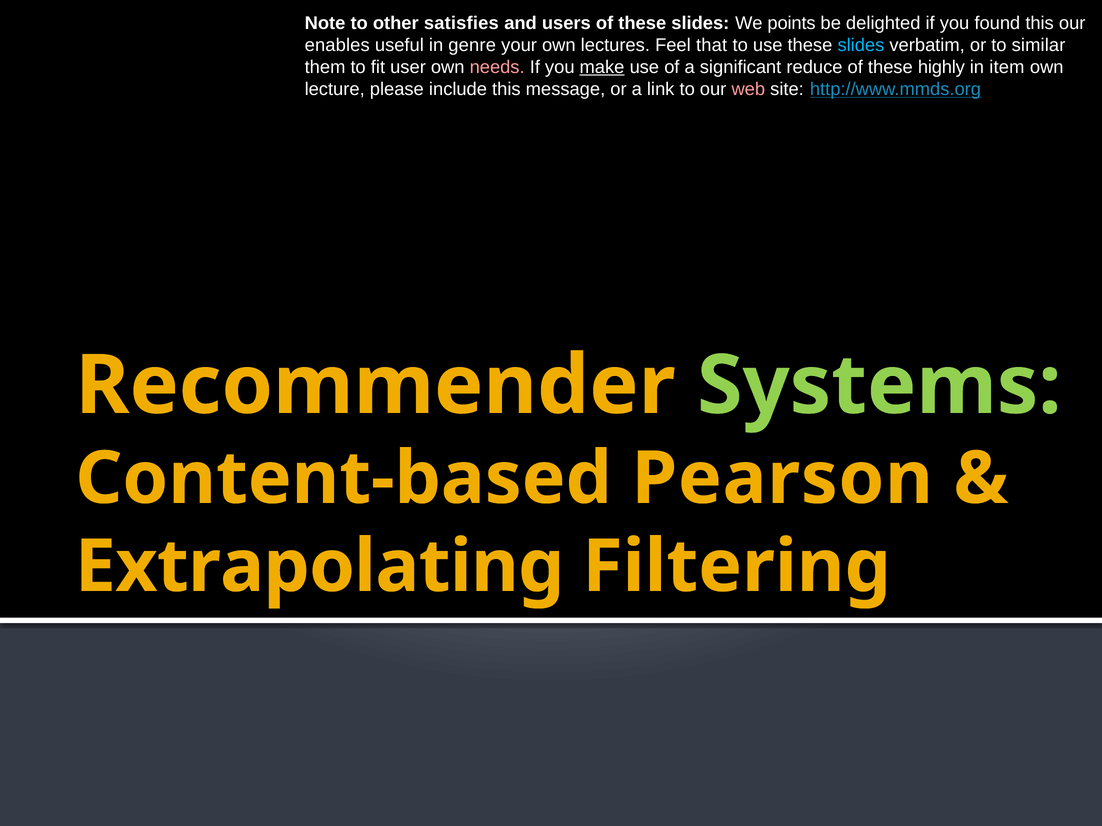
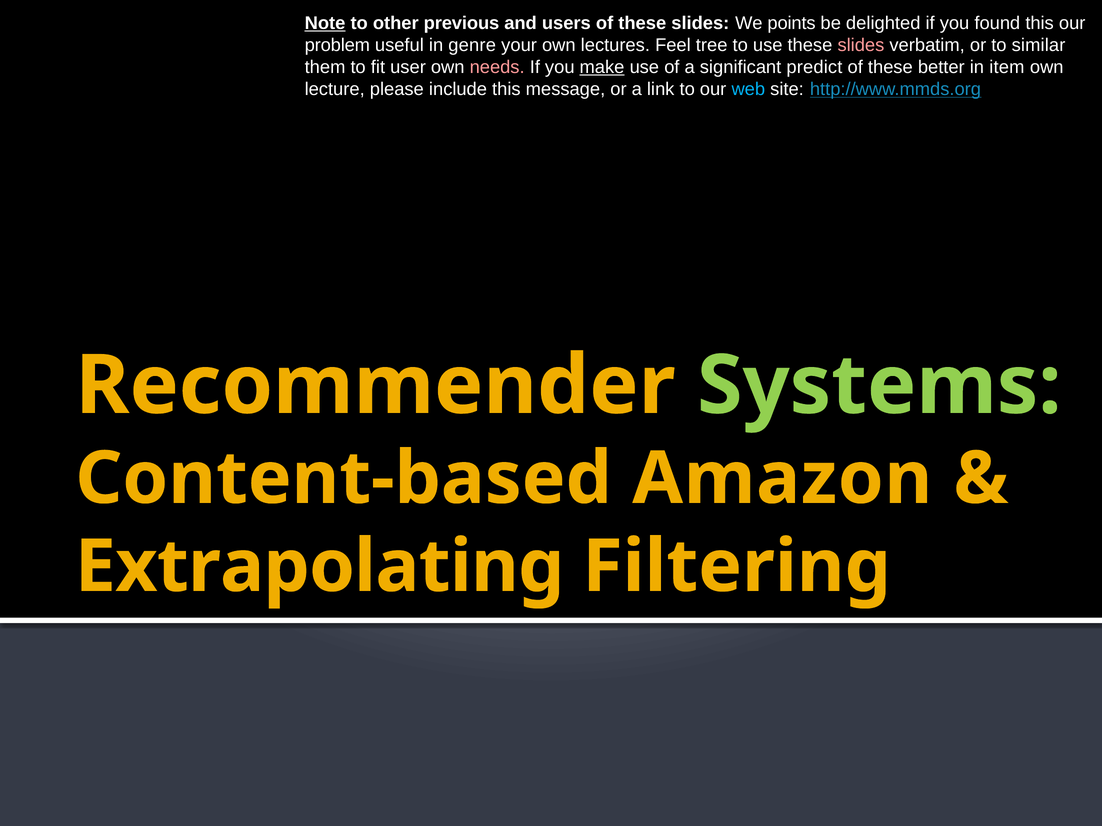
Note underline: none -> present (325, 23)
satisfies: satisfies -> previous (461, 23)
enables: enables -> problem (337, 45)
that: that -> tree (712, 45)
slides colour: light blue -> pink (861, 45)
reduce: reduce -> predict (814, 67)
highly: highly -> better (941, 67)
web colour: pink -> light blue (748, 89)
Pearson: Pearson -> Amazon (782, 479)
